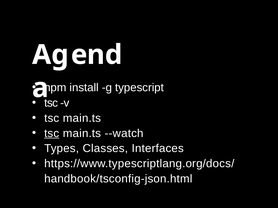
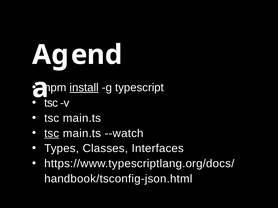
install underline: none -> present (84, 88)
